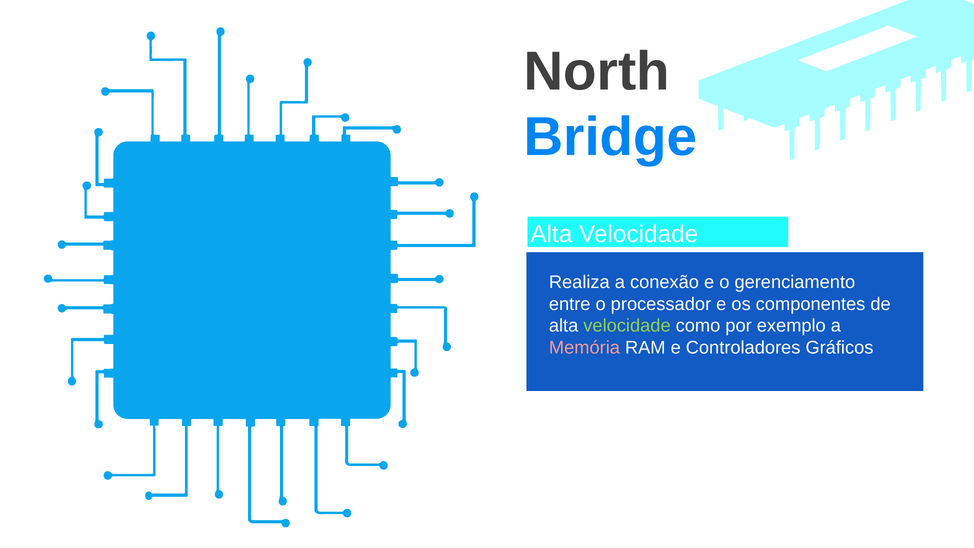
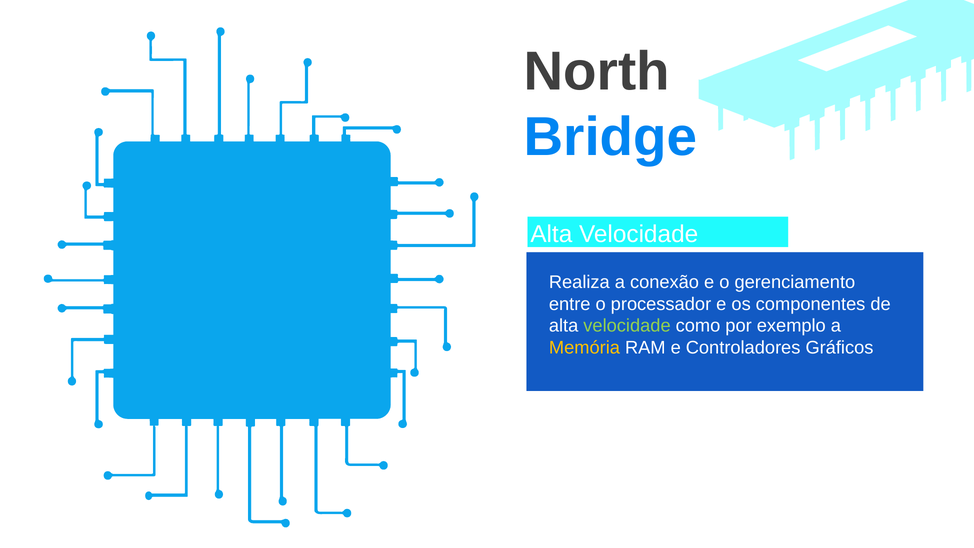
Memória colour: pink -> yellow (584, 348)
